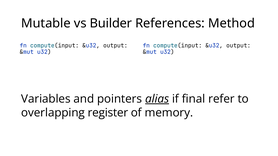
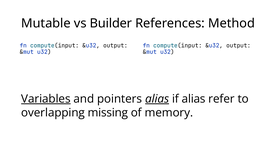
Variables underline: none -> present (46, 99)
if final: final -> alias (194, 99)
register: register -> missing (108, 113)
